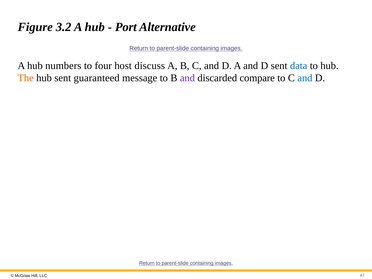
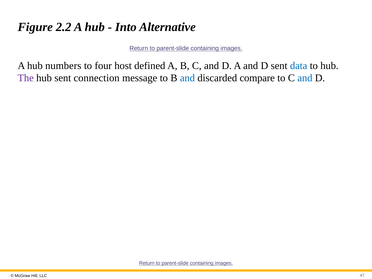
3.2: 3.2 -> 2.2 (64, 27)
Port: Port -> Into (126, 27)
discuss: discuss -> defined (150, 66)
The colour: orange -> purple (26, 78)
guaranteed: guaranteed -> connection (97, 78)
and colour: purple -> blue (187, 78)
